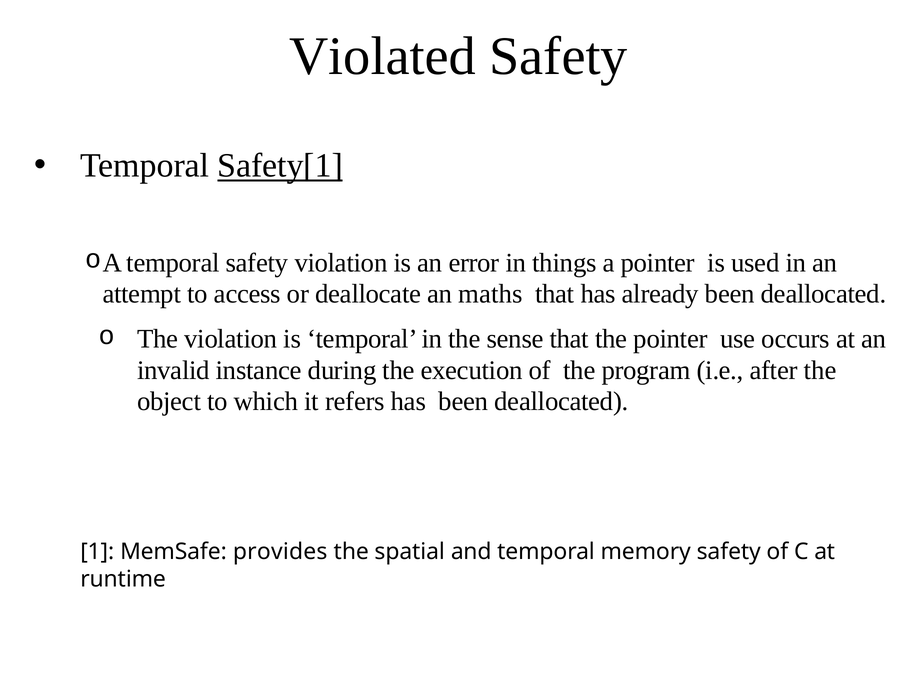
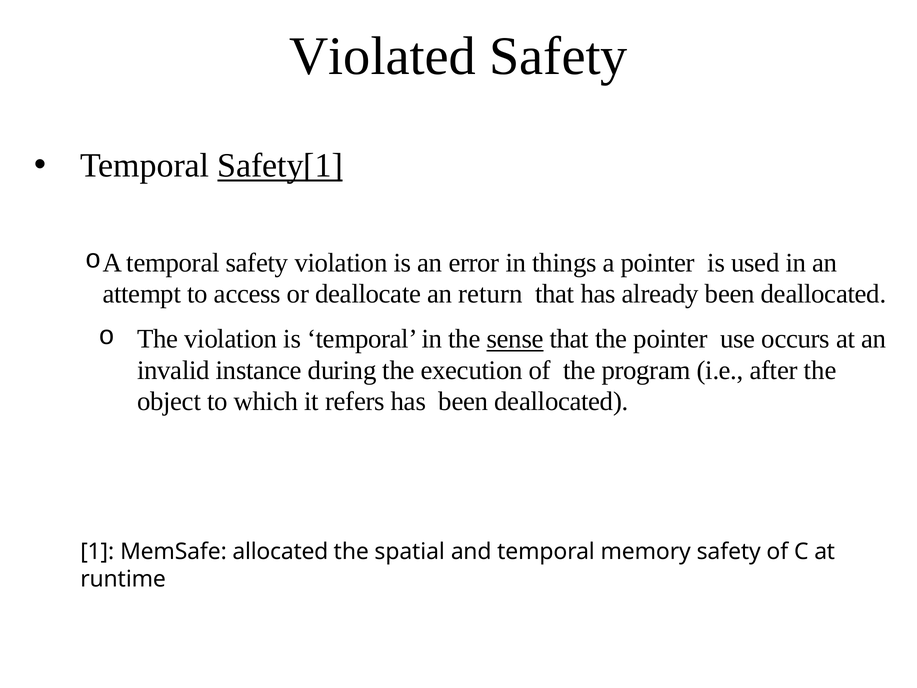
maths: maths -> return (490, 294)
sense underline: none -> present (515, 339)
provides: provides -> allocated (280, 551)
